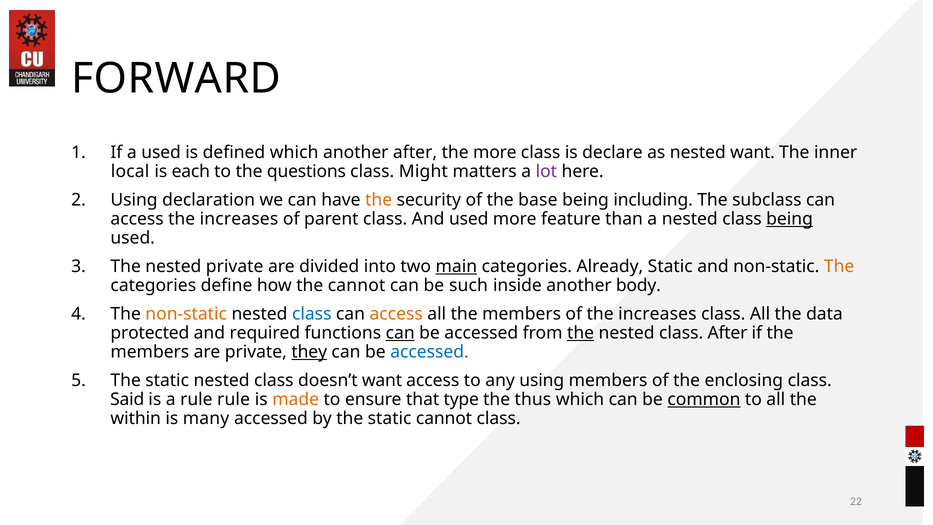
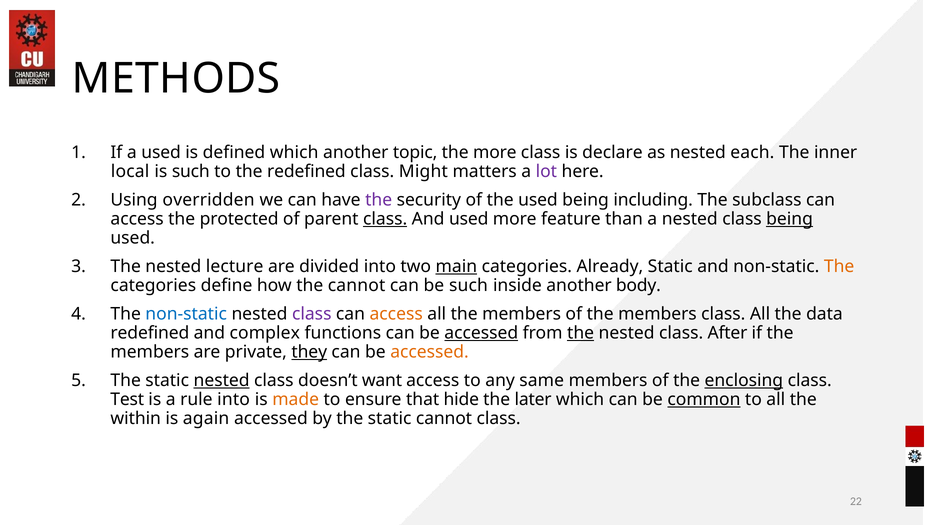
FORWARD: FORWARD -> METHODS (176, 78)
another after: after -> topic (415, 153)
nested want: want -> each (752, 153)
is each: each -> such (191, 171)
the questions: questions -> redefined (306, 171)
declaration: declaration -> overridden (209, 200)
the colour: orange -> purple (379, 200)
the base: base -> used (538, 200)
access the increases: increases -> protected (239, 219)
class underline: none -> present (385, 219)
nested private: private -> lecture (235, 266)
non-static colour: orange -> blue (186, 314)
class colour: blue -> purple (312, 314)
of the increases: increases -> members (657, 314)
protected: protected -> redefined (150, 333)
required: required -> complex (265, 333)
can underline: present -> none (400, 333)
accessed underline: none -> present (481, 333)
accessed colour: blue -> orange (430, 352)
nested underline: none -> present (222, 380)
any using: using -> same (542, 380)
enclosing underline: none -> present (744, 380)
Said: Said -> Test (127, 399)
rule rule: rule -> into (234, 399)
type: type -> hide (461, 399)
thus: thus -> later (533, 399)
many: many -> again (206, 418)
